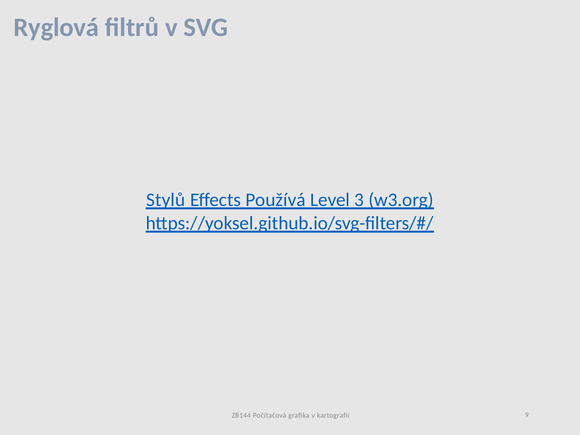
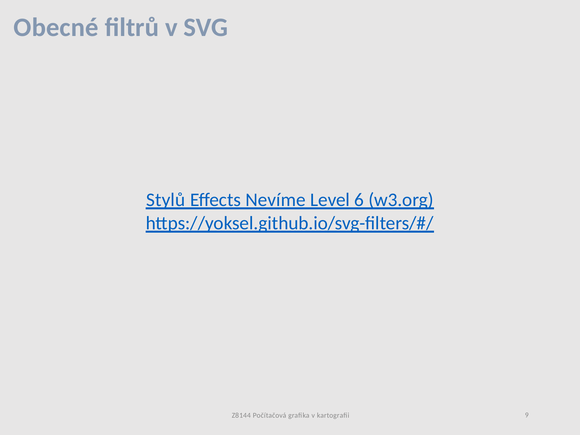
Ryglová: Ryglová -> Obecné (56, 27)
Používá: Používá -> Nevíme (275, 200)
3: 3 -> 6 (359, 200)
